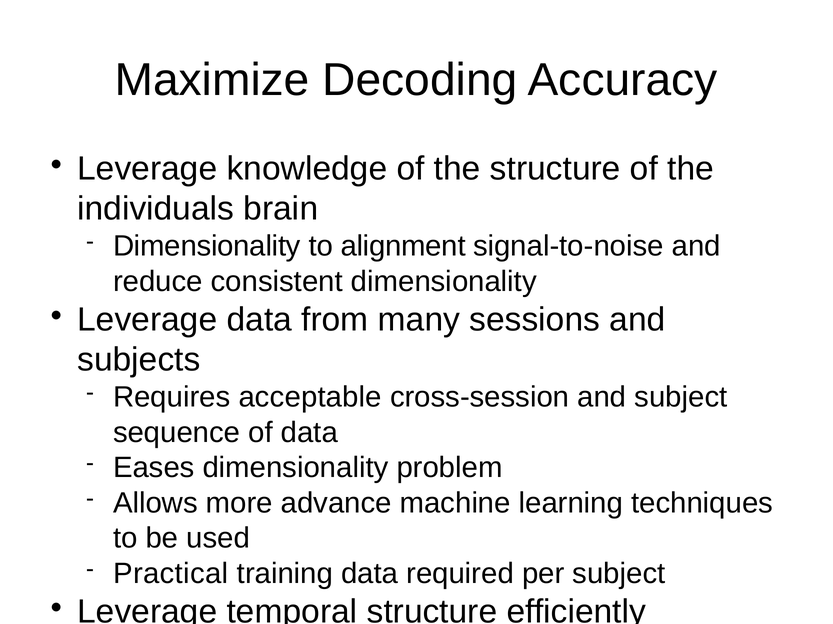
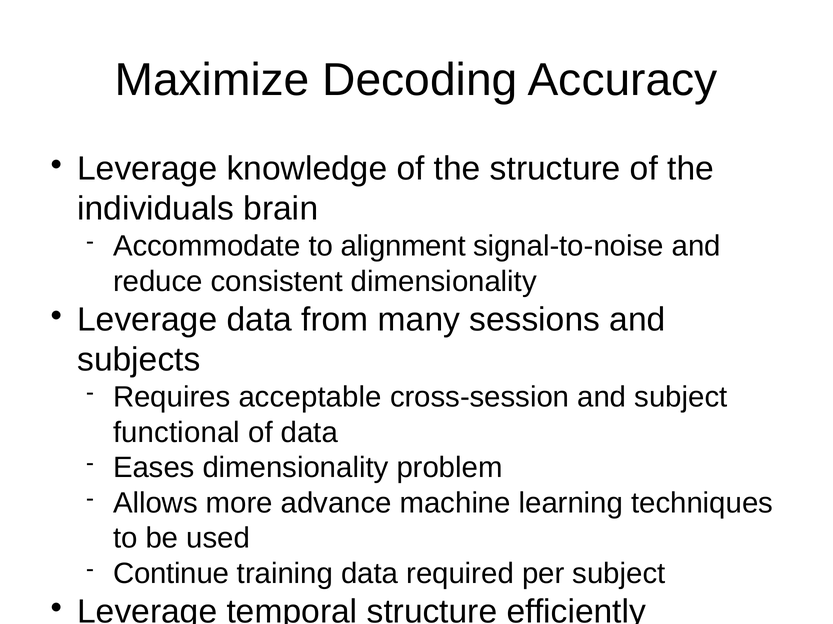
Dimensionality: Dimensionality -> Accommodate (207, 246)
sequence: sequence -> functional (177, 433)
Practical: Practical -> Continue (171, 574)
